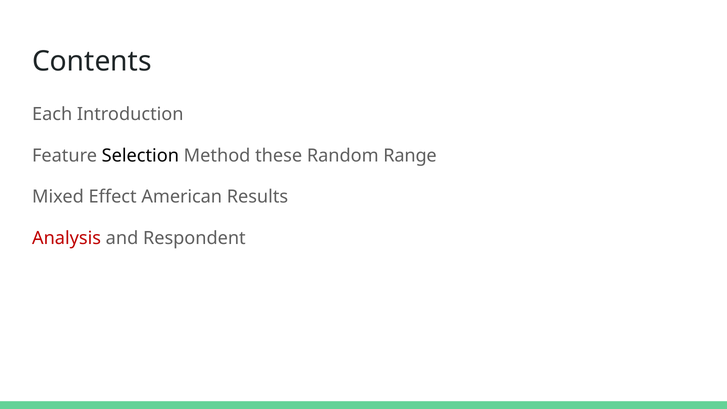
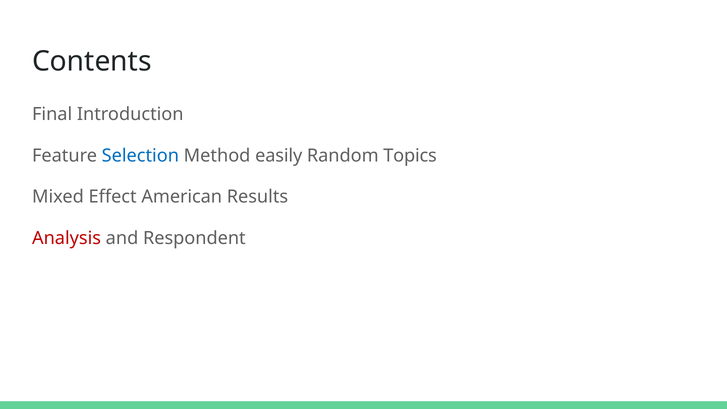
Each: Each -> Final (52, 114)
Selection colour: black -> blue (140, 156)
these: these -> easily (279, 156)
Range: Range -> Topics (410, 156)
